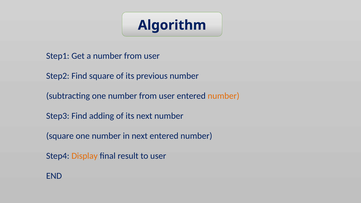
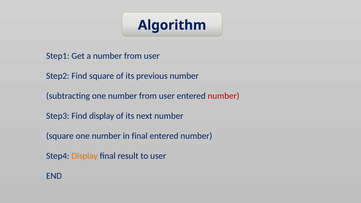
number colour: orange -> red (224, 96)
Find adding: adding -> display (102, 116)
in next: next -> final (140, 136)
